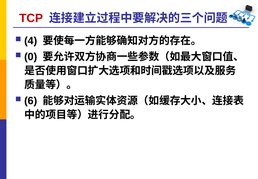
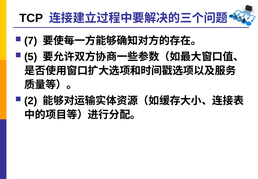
TCP colour: red -> black (31, 18)
4: 4 -> 7 (31, 41)
0: 0 -> 5 (31, 57)
6: 6 -> 2 (31, 101)
